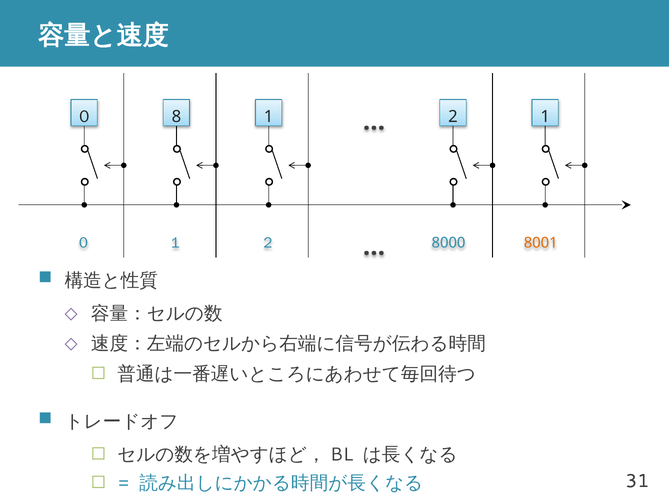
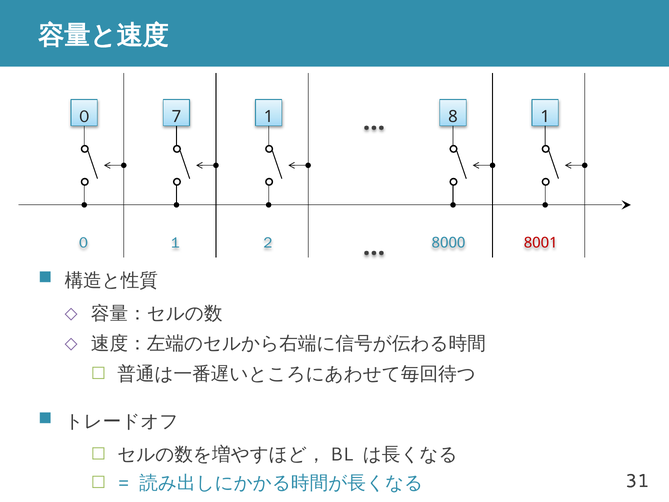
8: 8 -> 7 (176, 117)
2: 2 -> 8 (453, 117)
8001 colour: orange -> red (541, 243)
